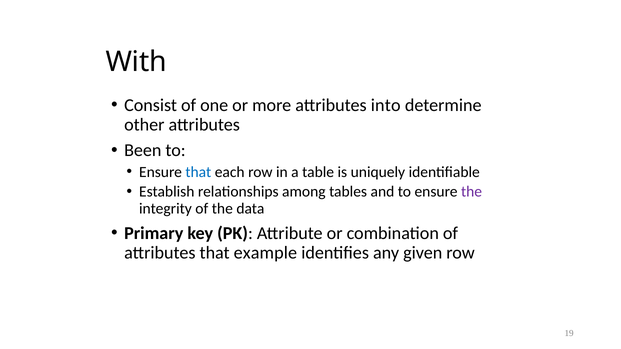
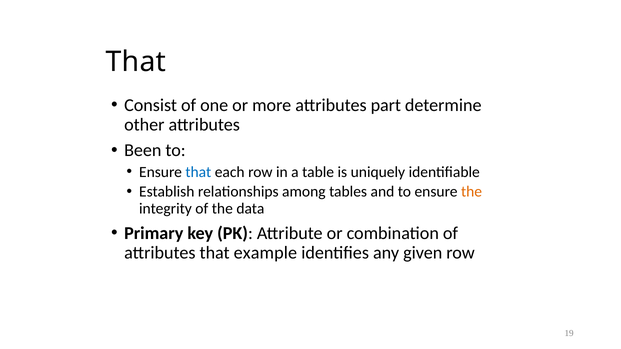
With: With -> That (136, 62)
into: into -> part (386, 105)
the colour: purple -> orange (472, 192)
